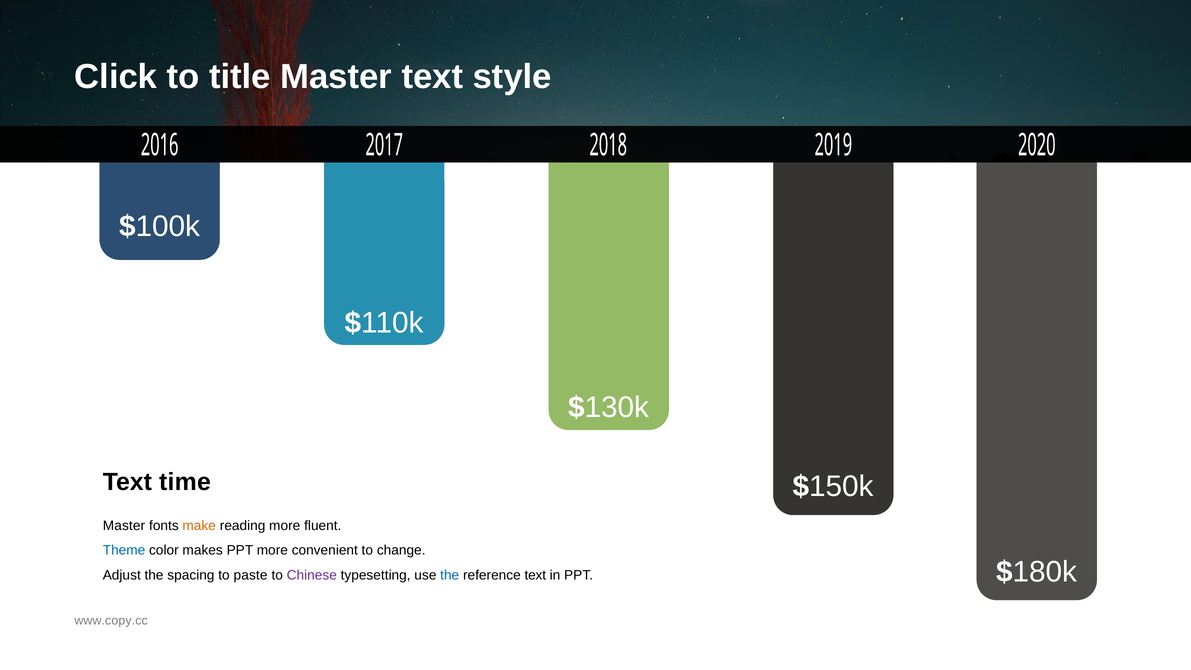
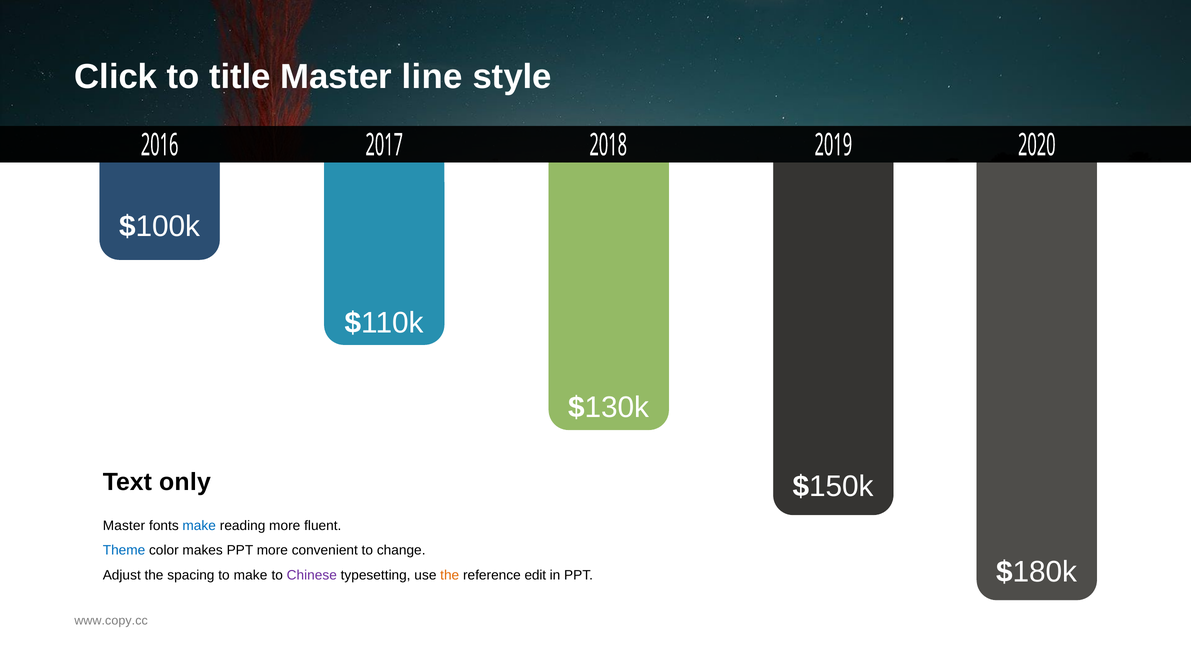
Master text: text -> line (432, 77)
time: time -> only (185, 482)
make colour: orange -> blue (199, 526)
to paste: paste -> make (251, 575)
the colour: blue -> orange (450, 575)
reference text: text -> edit (535, 575)
